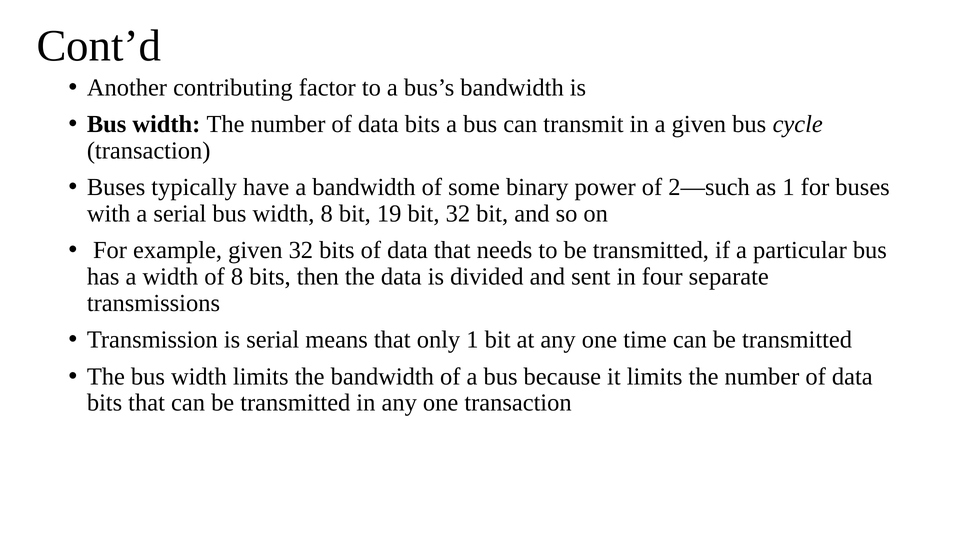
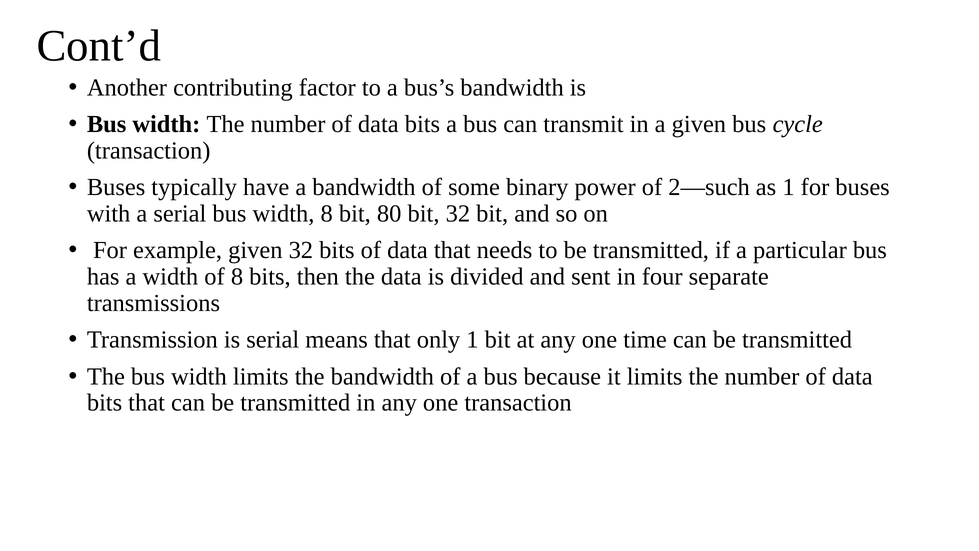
19: 19 -> 80 (389, 213)
